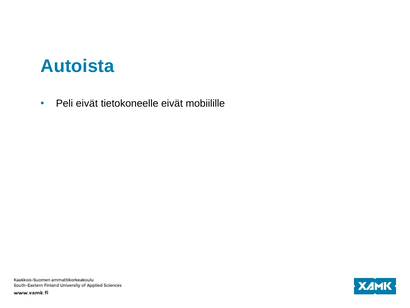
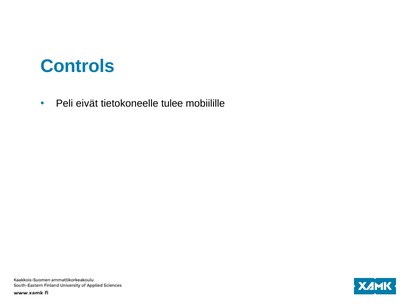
Autoista: Autoista -> Controls (78, 66)
tietokoneelle eivät: eivät -> tulee (172, 103)
